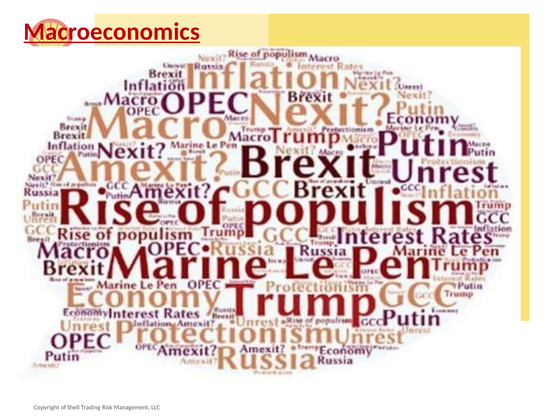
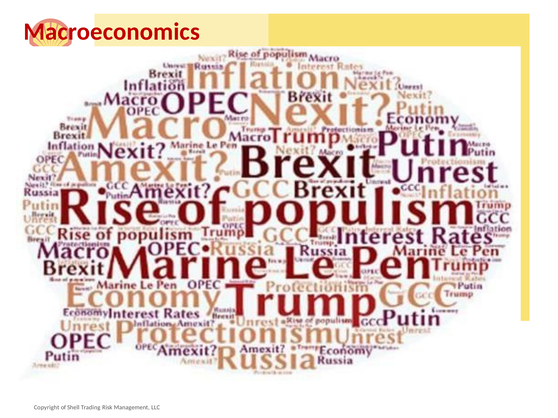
Macroeconomics underline: present -> none (112, 32)
